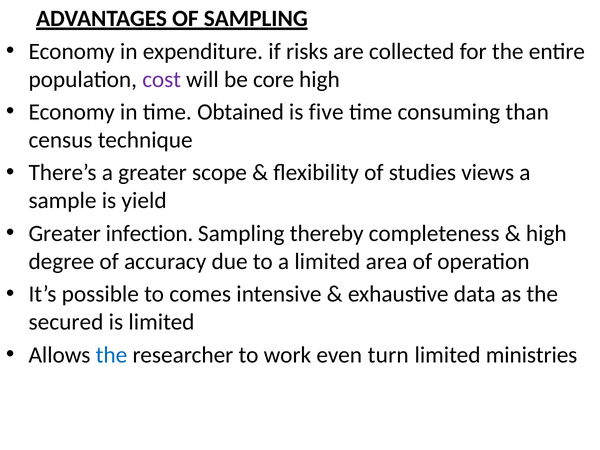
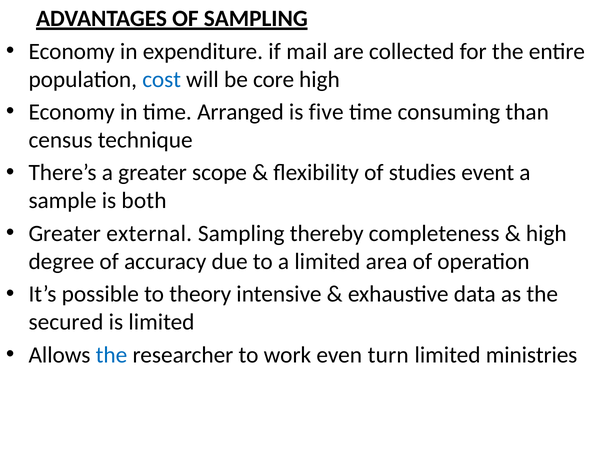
risks: risks -> mail (307, 51)
cost colour: purple -> blue (162, 79)
Obtained: Obtained -> Arranged (241, 112)
views: views -> event (488, 173)
yield: yield -> both (144, 201)
infection: infection -> external (149, 233)
comes: comes -> theory (200, 294)
